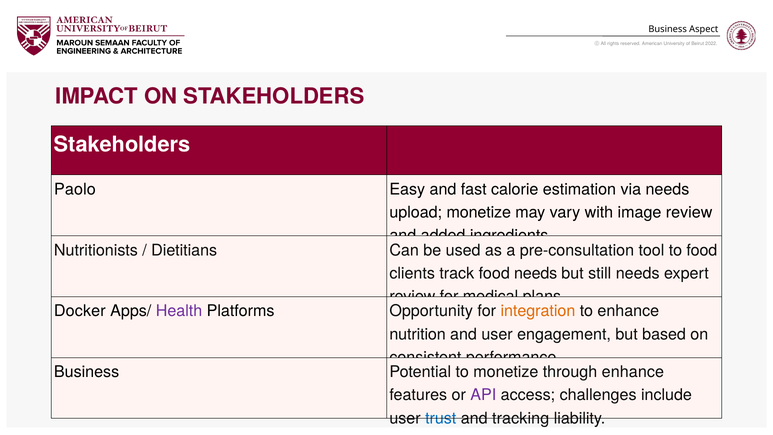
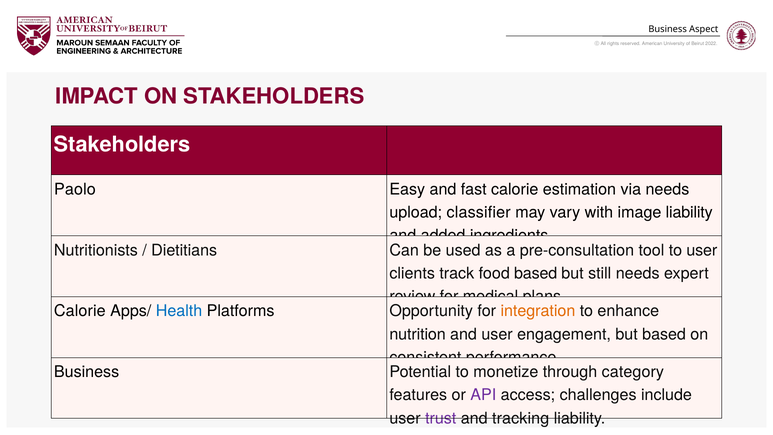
upload monetize: monetize -> classifier (479, 212)
image review: review -> liability (689, 212)
to food: food -> user (702, 250)
food needs: needs -> based (536, 273)
Docker: Docker -> Calorie (80, 311)
Health colour: purple -> blue (179, 311)
through enhance: enhance -> category (633, 372)
trust colour: blue -> purple (441, 418)
